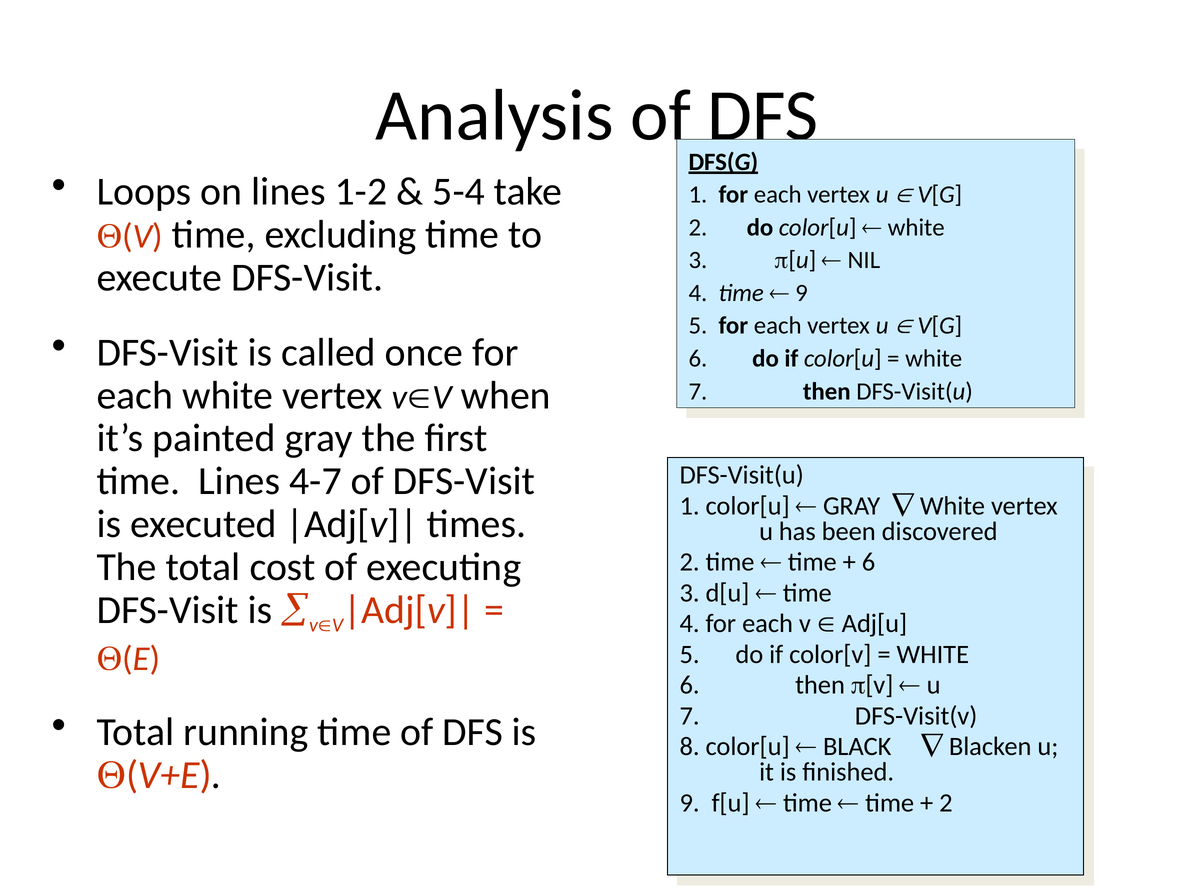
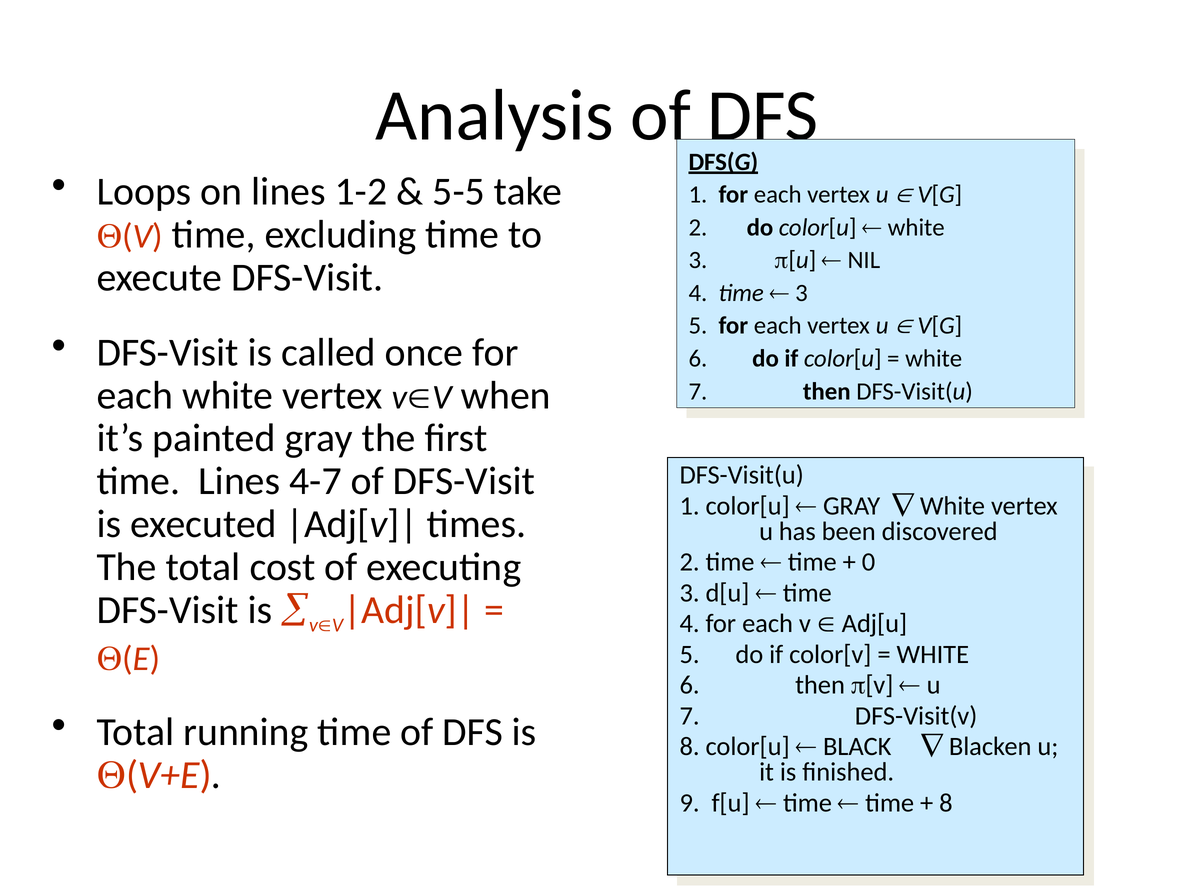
5-4: 5-4 -> 5-5 (459, 192)
9: 9 -> 3 (802, 293)
6: 6 -> 0 (868, 562)
2: 2 -> 8 (946, 803)
